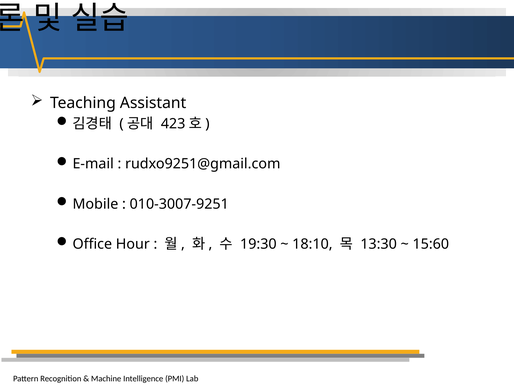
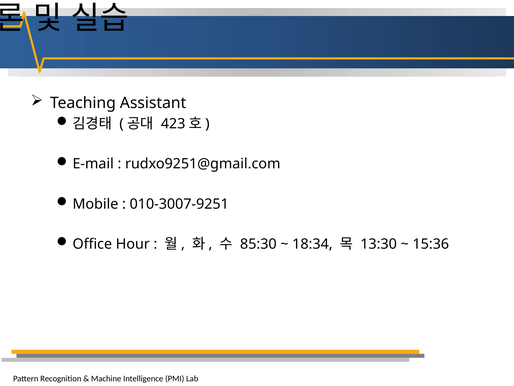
19:30: 19:30 -> 85:30 (258, 244)
18:10: 18:10 -> 18:34 (312, 244)
15:60: 15:60 -> 15:36 (431, 244)
